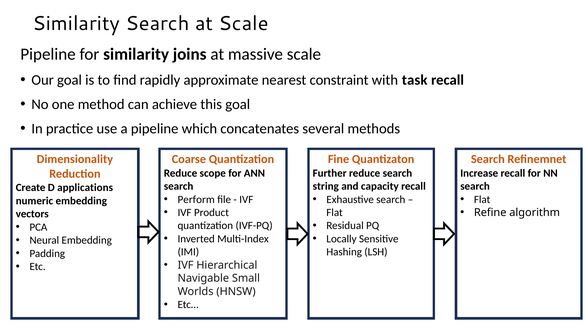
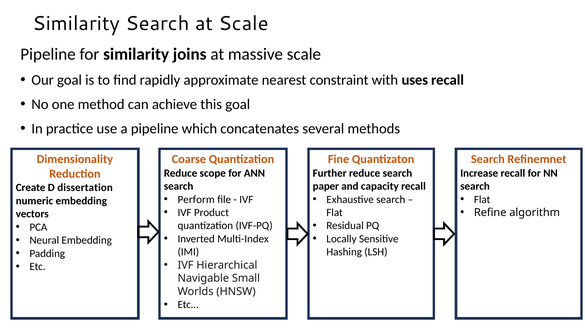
task: task -> uses (415, 80)
string: string -> paper (326, 186)
applications: applications -> dissertation (85, 188)
